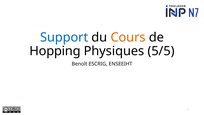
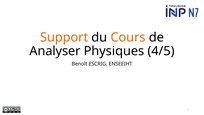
Support colour: blue -> orange (64, 37)
Hopping: Hopping -> Analyser (55, 51)
5/5: 5/5 -> 4/5 (161, 51)
